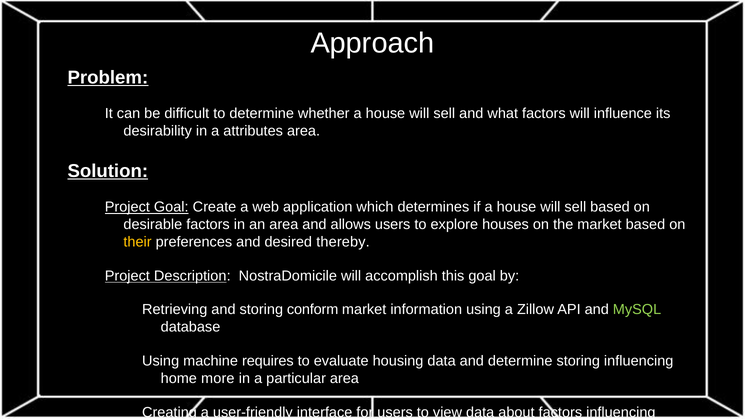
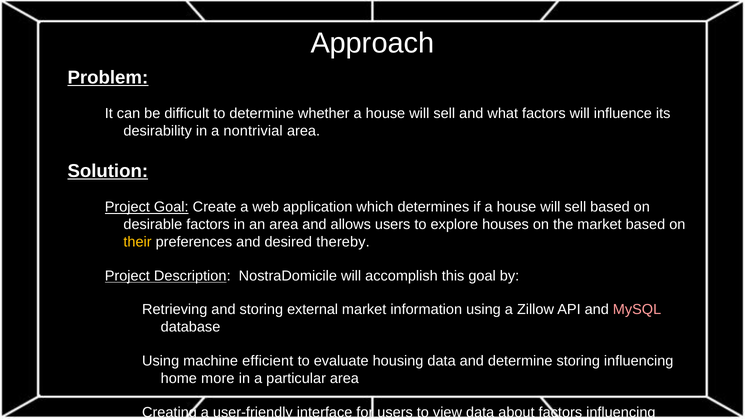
attributes: attributes -> nontrivial (253, 131)
conform: conform -> external (313, 310)
MySQL colour: light green -> pink (637, 310)
requires: requires -> efficient (268, 361)
